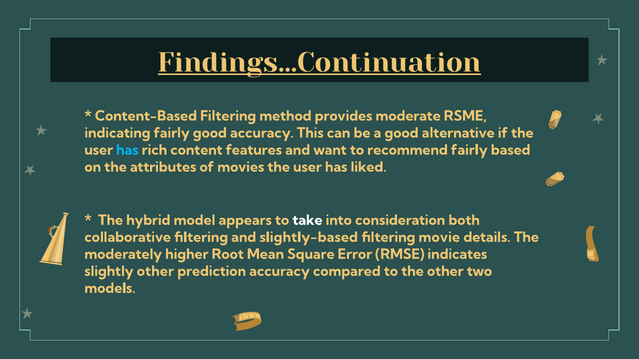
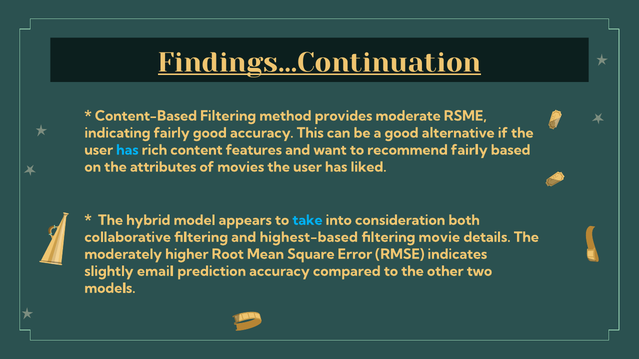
take colour: white -> light blue (307, 220)
slightly-based: slightly-based -> highest-based (309, 237)
slightly other: other -> email (155, 271)
